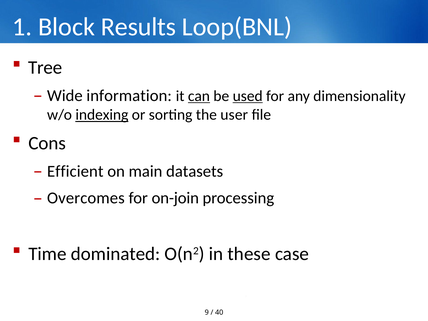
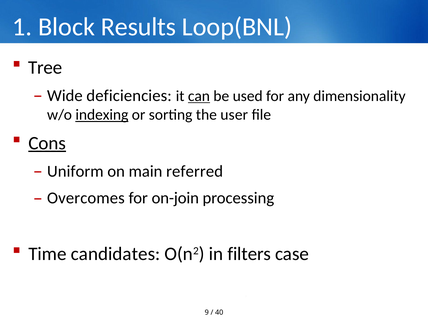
information: information -> deficiencies (129, 96)
used underline: present -> none (248, 96)
Cons underline: none -> present (47, 143)
Efficient: Efficient -> Uniform (75, 171)
datasets: datasets -> referred (195, 171)
dominated: dominated -> candidates (116, 254)
these: these -> filters (249, 254)
